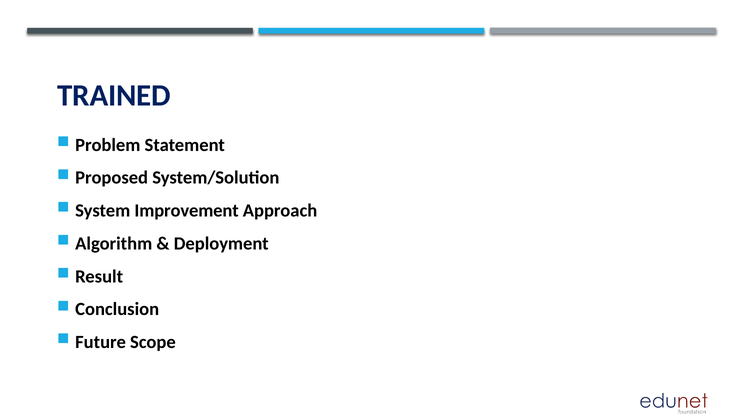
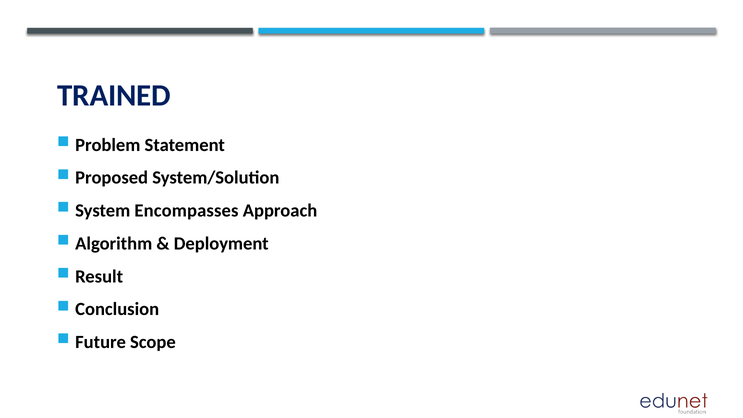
Improvement: Improvement -> Encompasses (186, 211)
